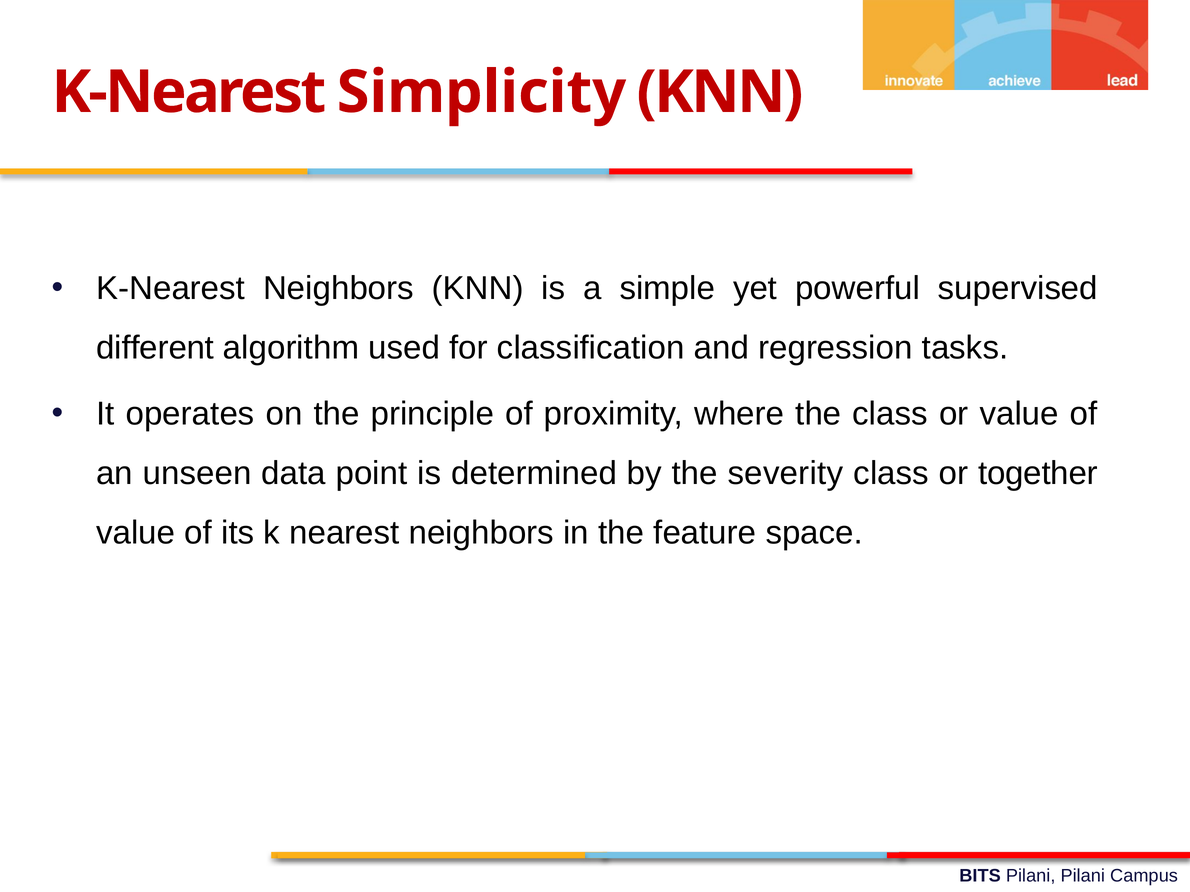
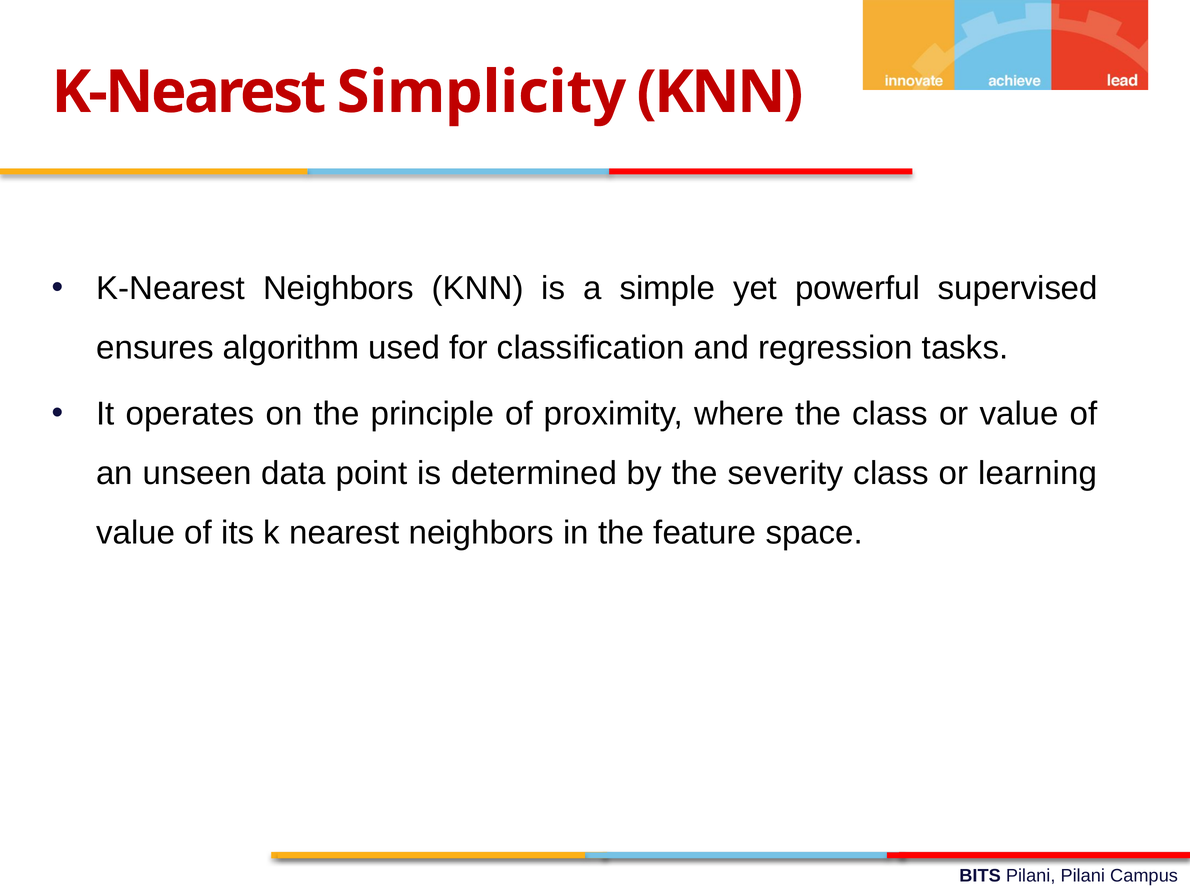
different: different -> ensures (155, 348)
together: together -> learning (1038, 474)
